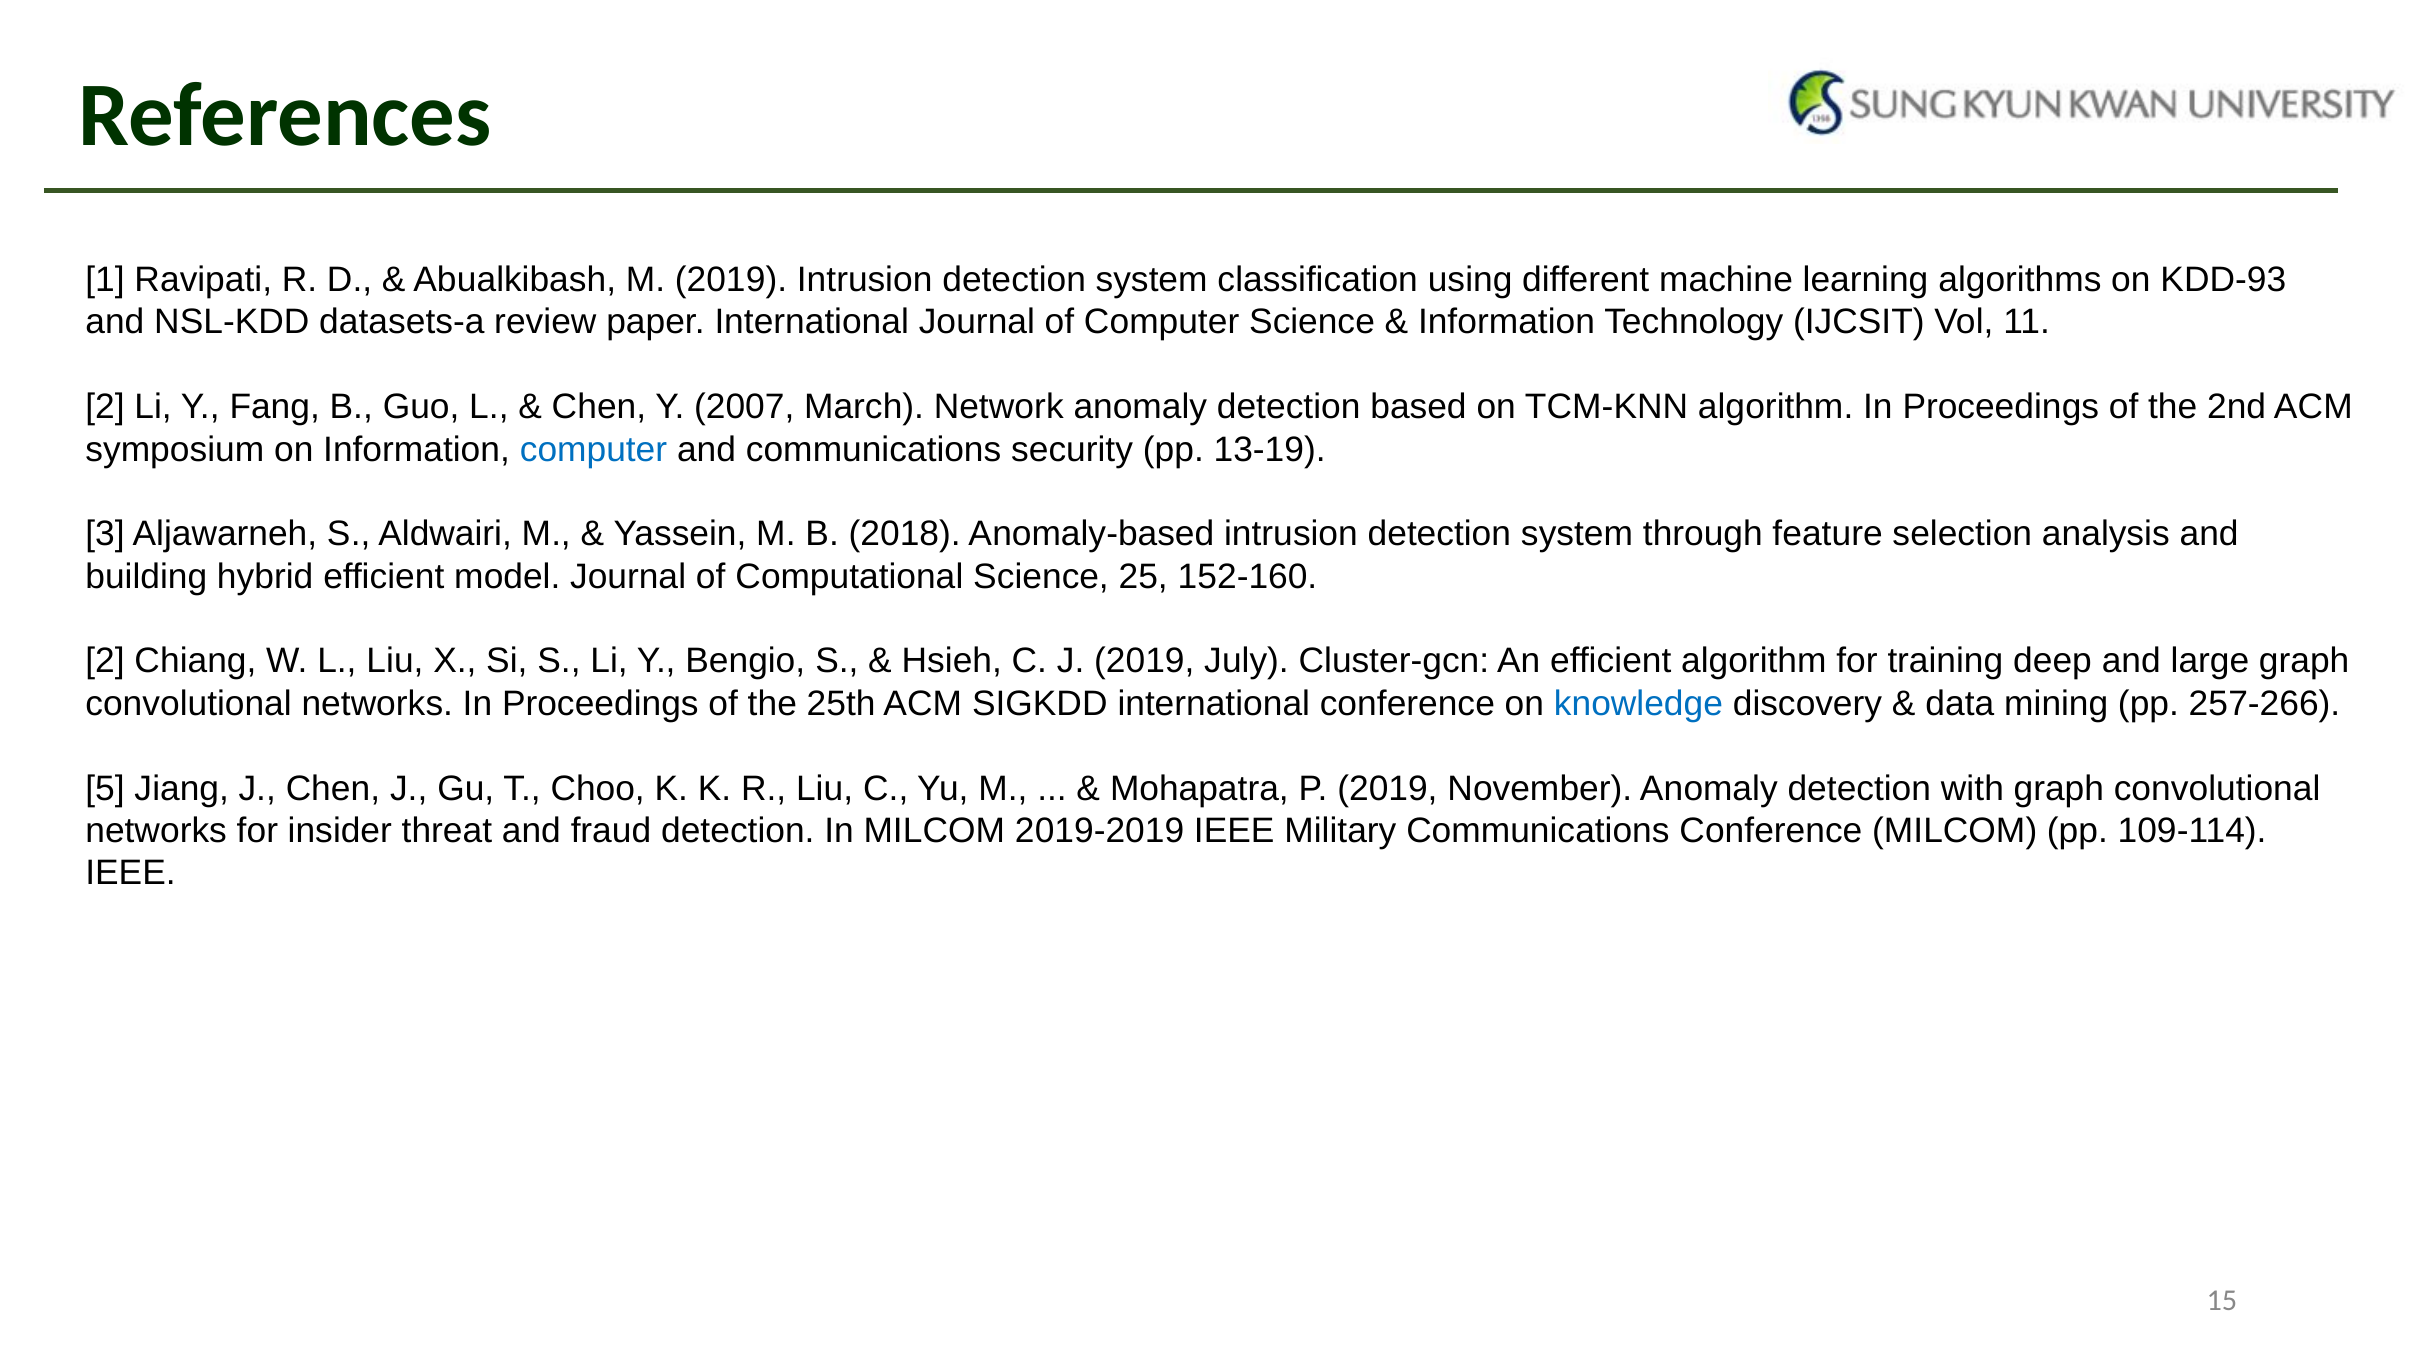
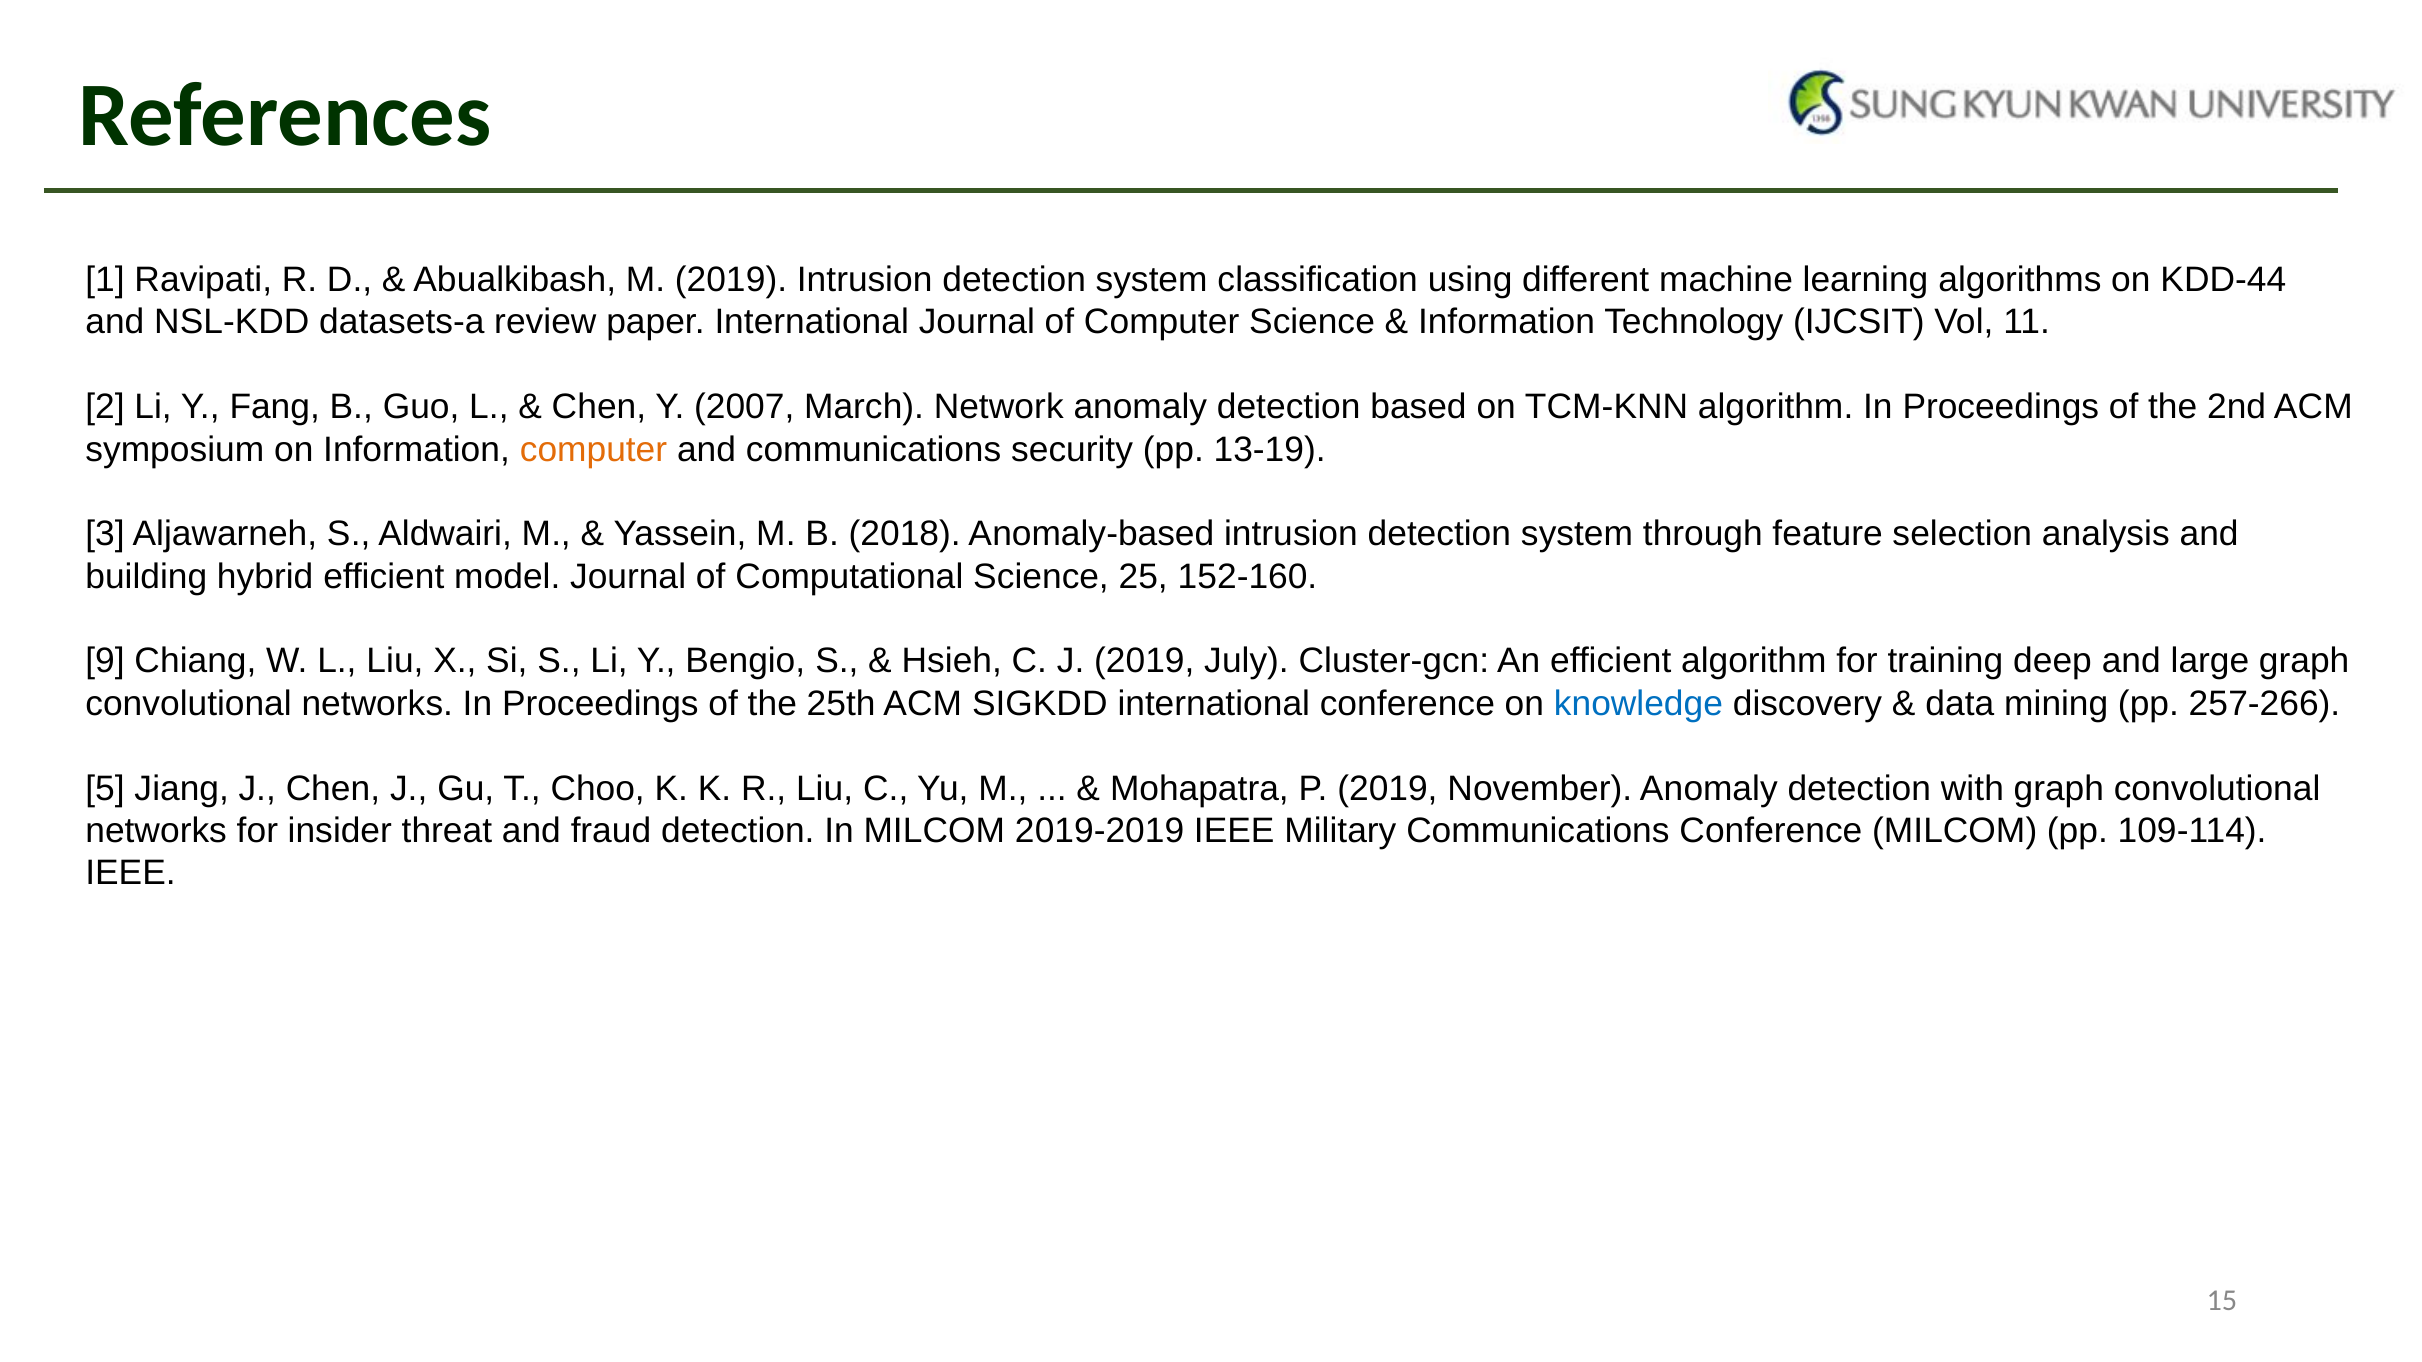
KDD-93: KDD-93 -> KDD-44 (2223, 280)
computer colour: blue -> orange (593, 449)
2: 2 -> 9 (105, 662)
